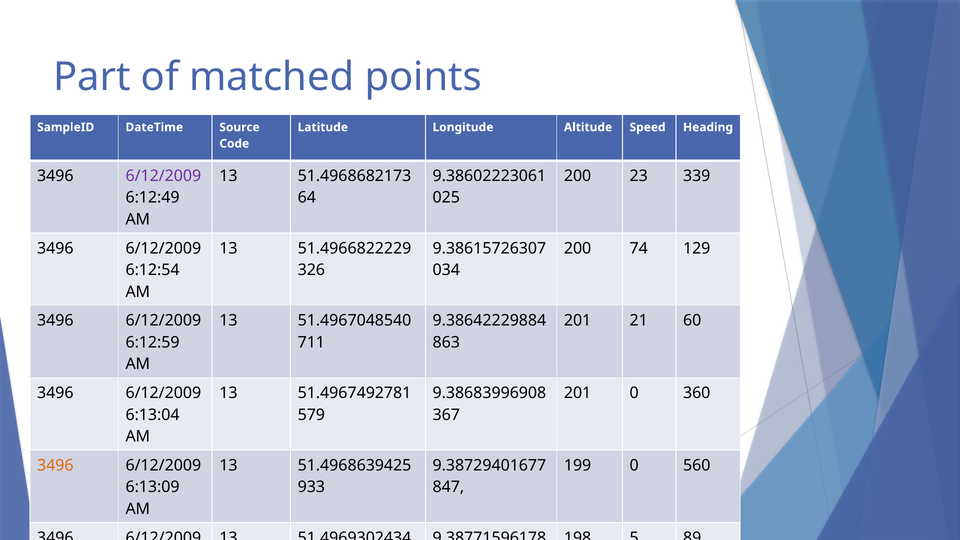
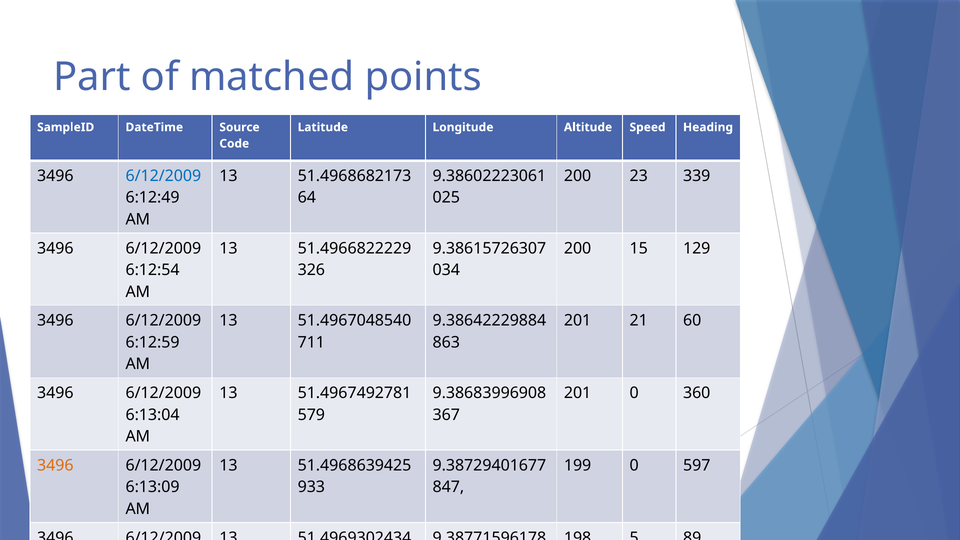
6/12/2009 colour: purple -> blue (163, 176)
74: 74 -> 15 (639, 248)
560: 560 -> 597 (697, 465)
